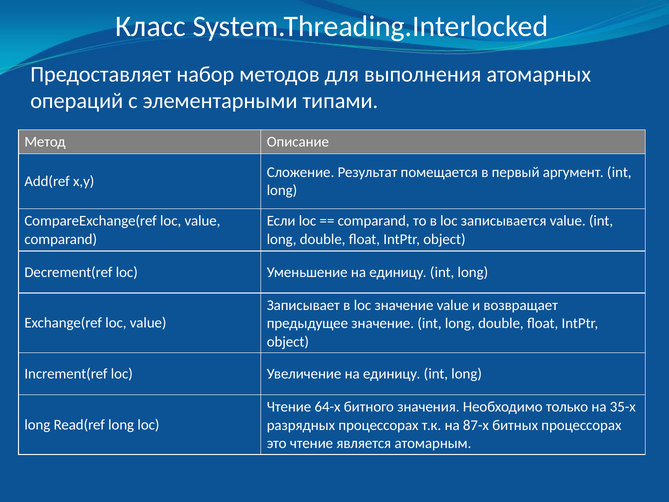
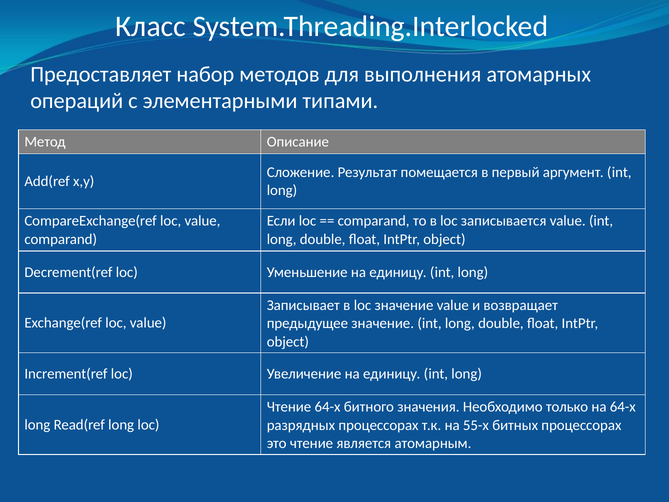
на 35-х: 35-х -> 64-х (623, 407)
87-х: 87-х -> 55-х (476, 425)
